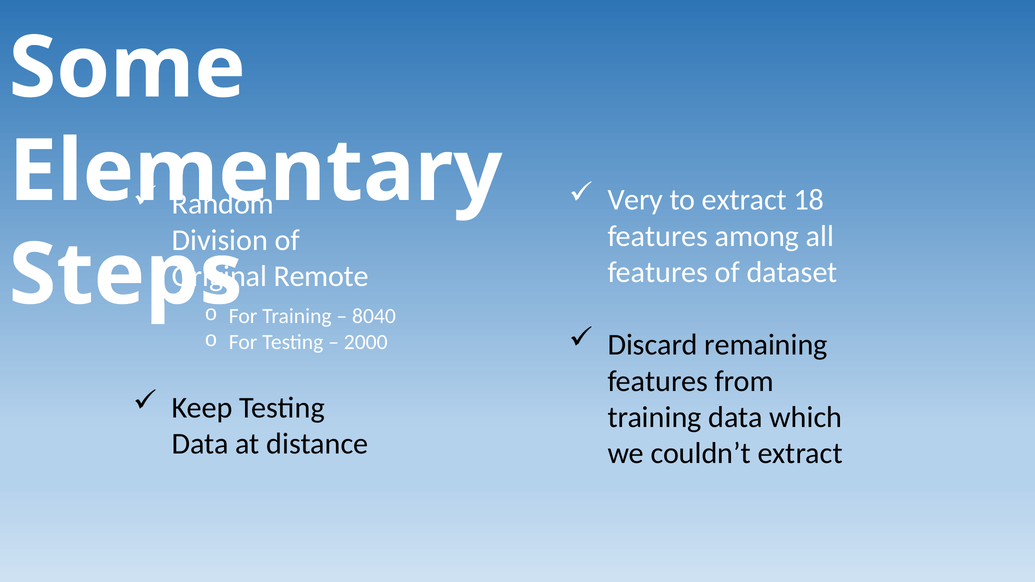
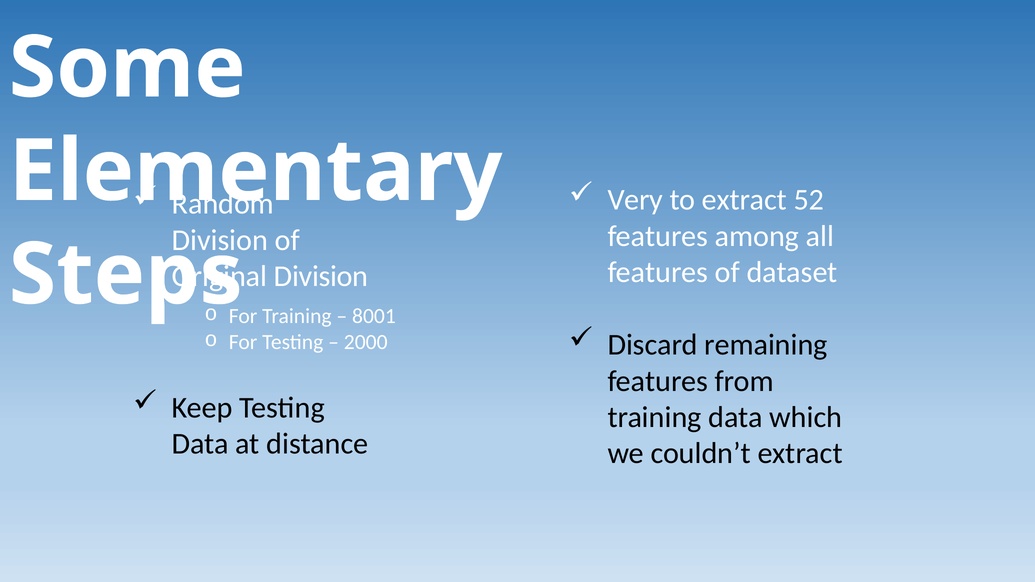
18: 18 -> 52 (809, 200)
Remote: Remote -> Division (321, 276)
8040: 8040 -> 8001 (374, 316)
